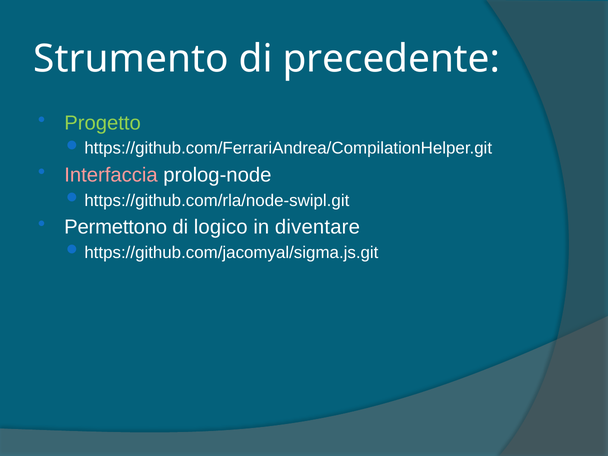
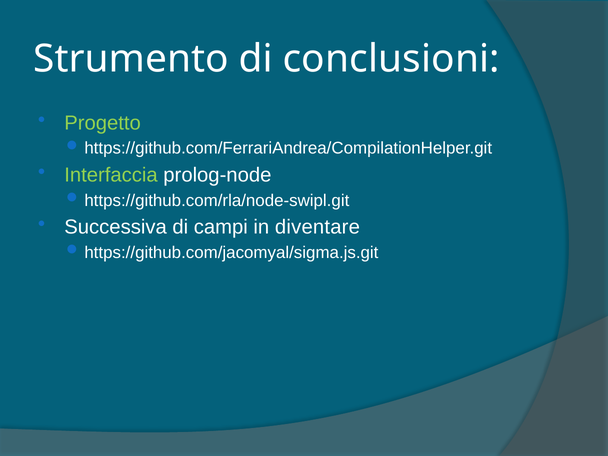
precedente: precedente -> conclusioni (391, 59)
Interfaccia colour: pink -> light green (111, 175)
Permettono: Permettono -> Successiva (116, 227)
logico: logico -> campi (221, 227)
